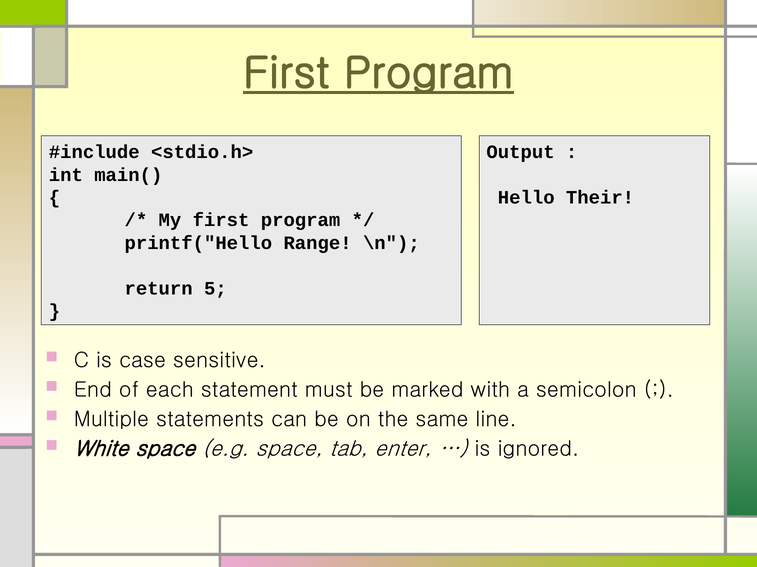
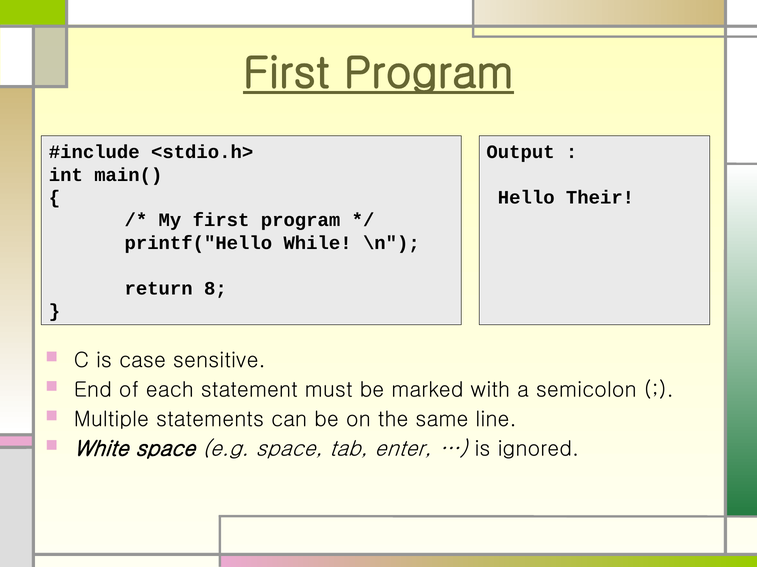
Range: Range -> While (318, 243)
5: 5 -> 8 (215, 289)
